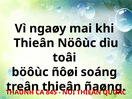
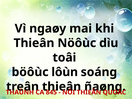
ñôøi: ñôøi -> lôùn (65, 72)
